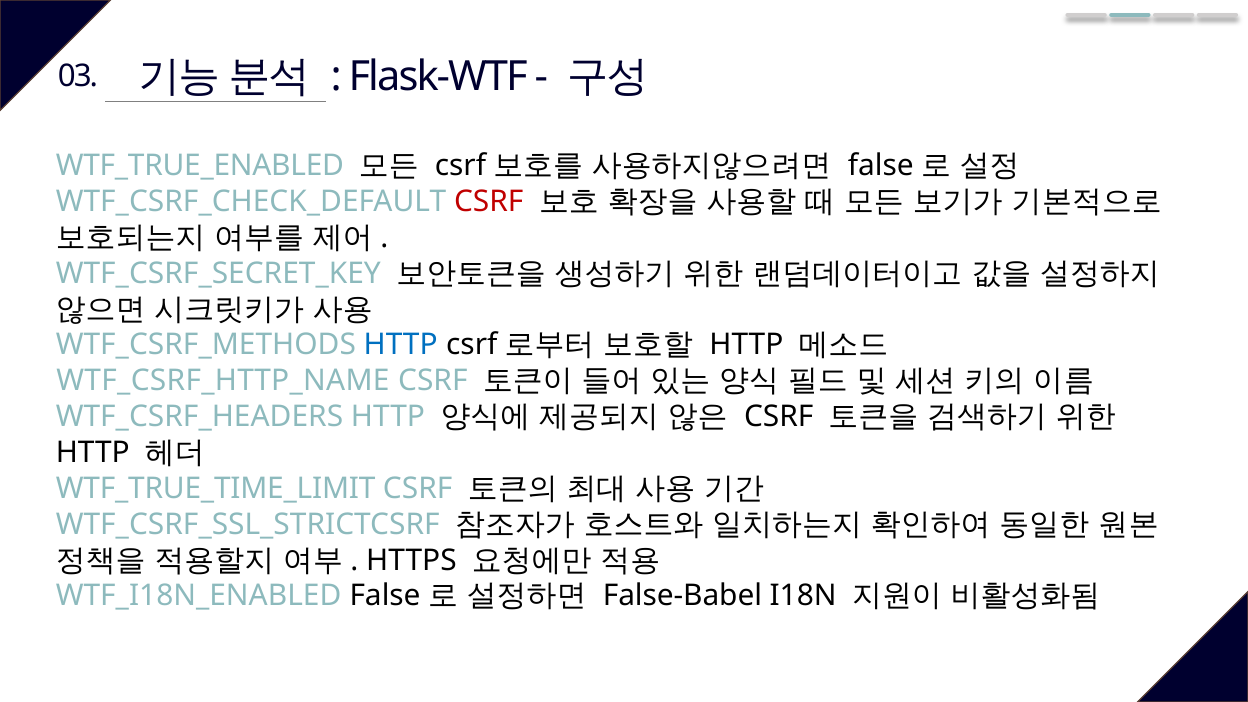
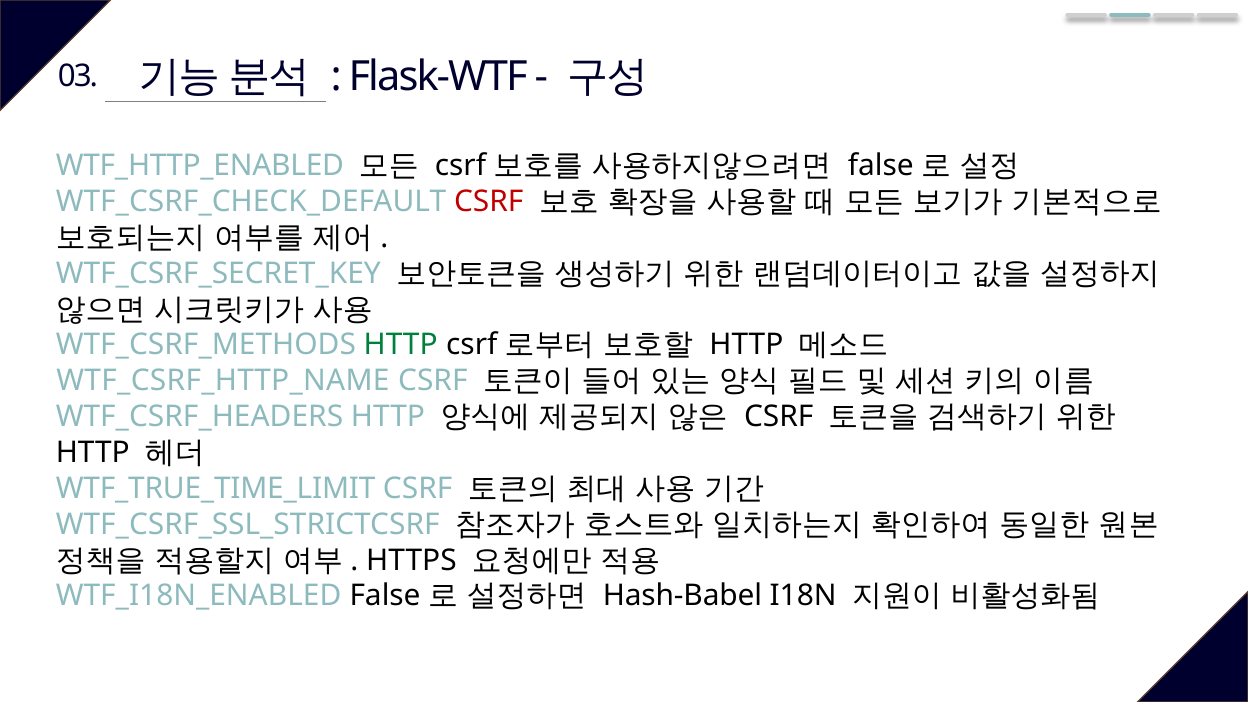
WTF_TRUE_ENABLED: WTF_TRUE_ENABLED -> WTF_HTTP_ENABLED (200, 166)
HTTP colour: blue -> green (401, 345)
False-Babel: False-Babel -> Hash-Babel (682, 596)
